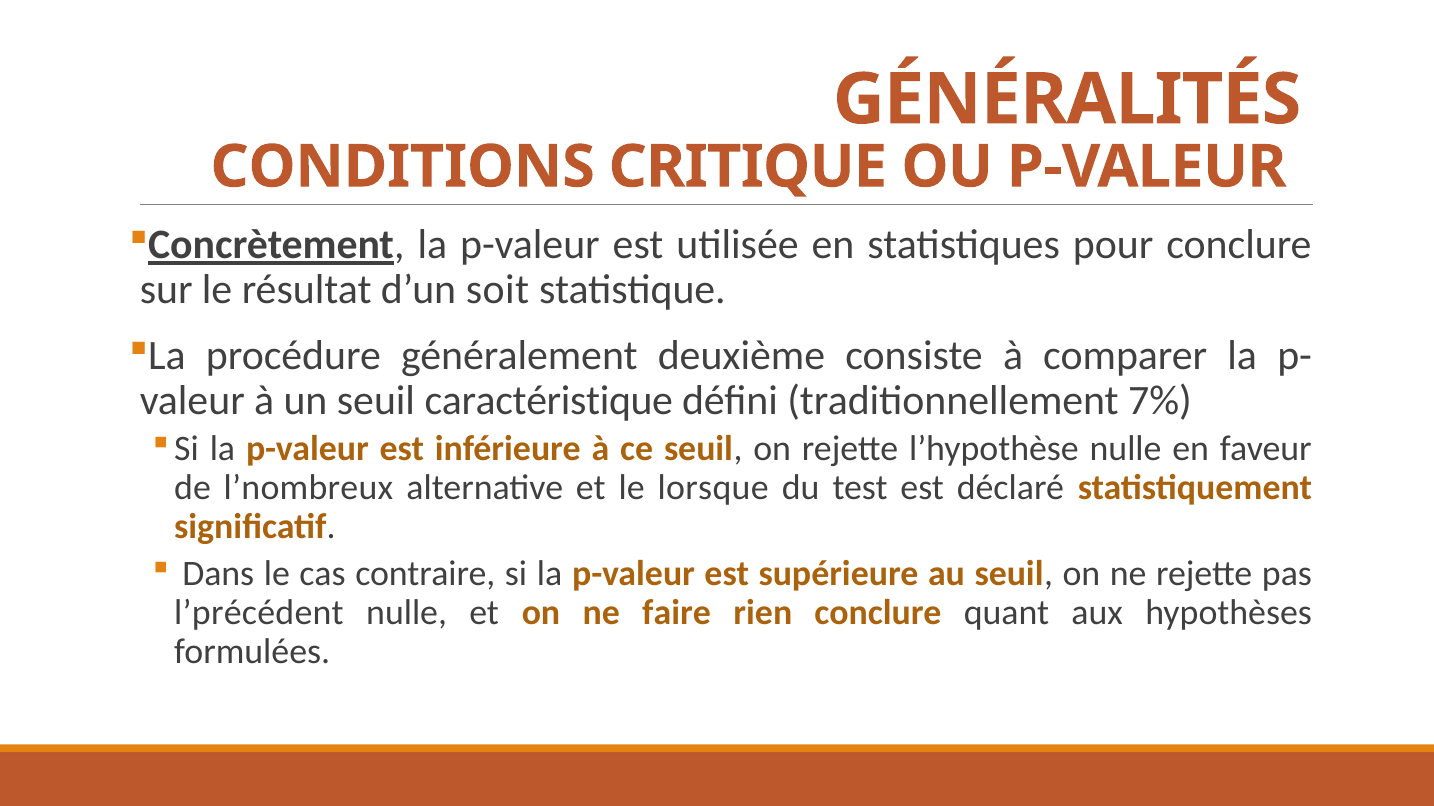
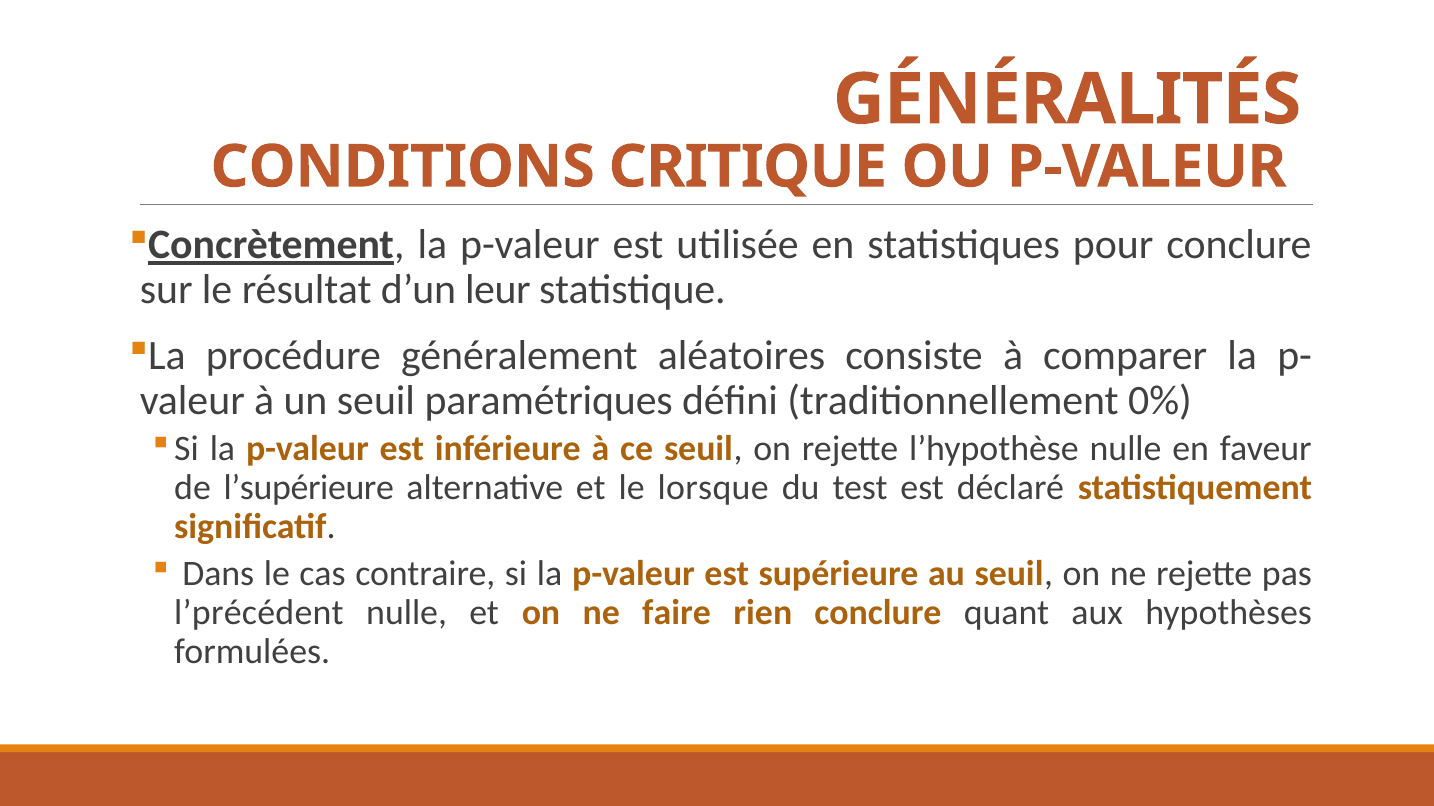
soit: soit -> leur (498, 290)
deuxième: deuxième -> aléatoires (741, 356)
caractéristique: caractéristique -> paramétriques (549, 401)
7%: 7% -> 0% (1160, 401)
l’nombreux: l’nombreux -> l’supérieure (309, 488)
